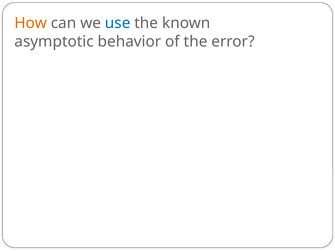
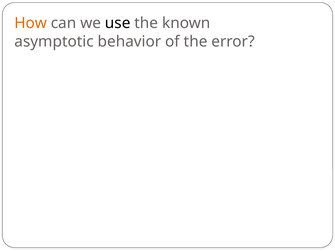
use colour: blue -> black (118, 23)
